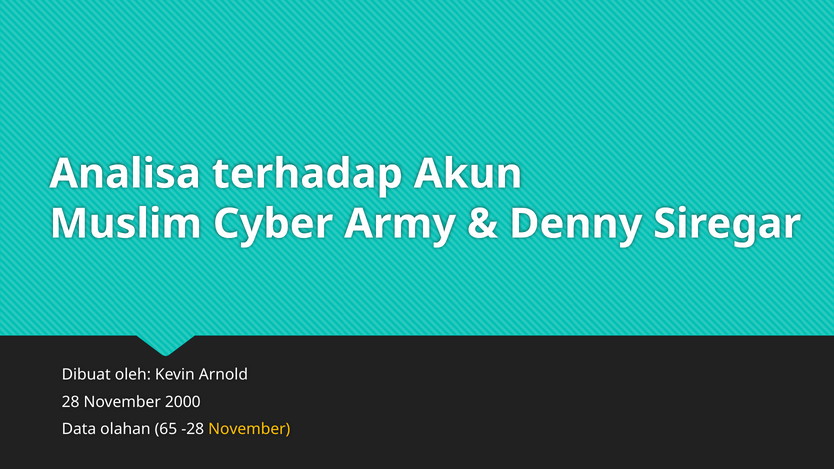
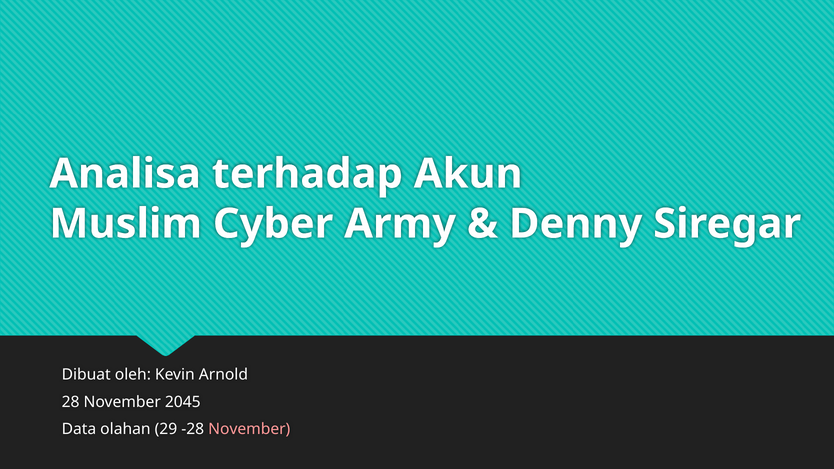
2000: 2000 -> 2045 (183, 402)
65: 65 -> 29 (166, 429)
November colour: yellow -> pink (249, 429)
